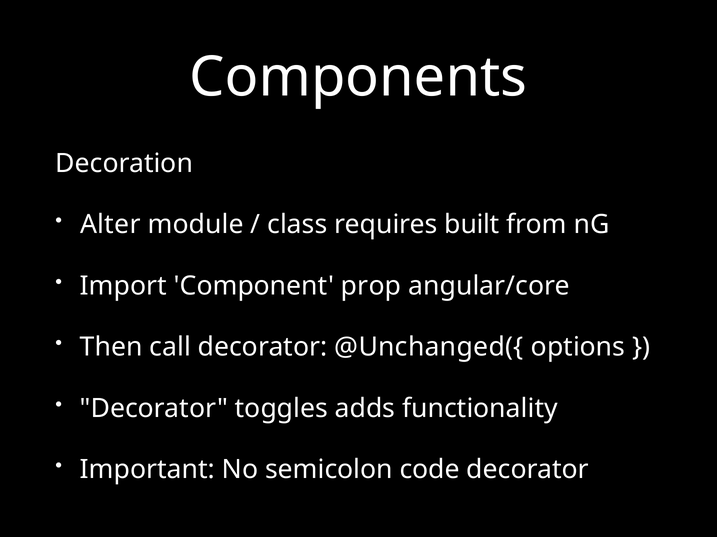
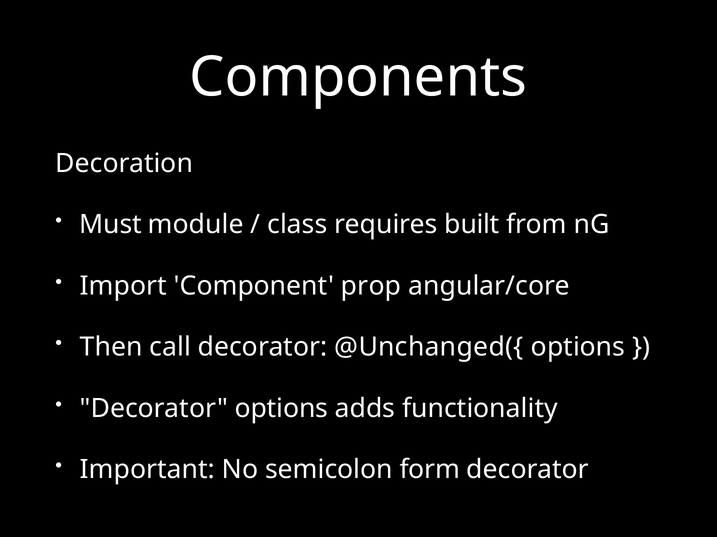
Alter: Alter -> Must (111, 225)
Decorator toggles: toggles -> options (281, 409)
code: code -> form (430, 470)
